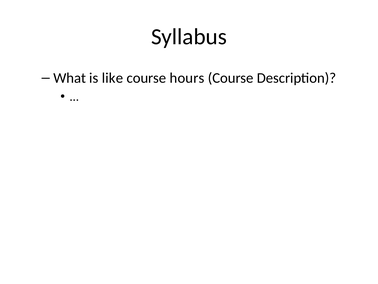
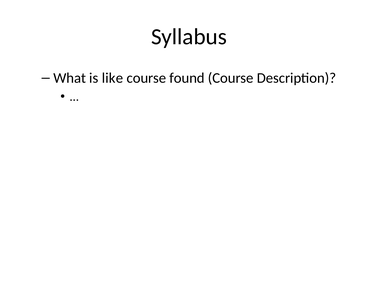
hours: hours -> found (187, 78)
